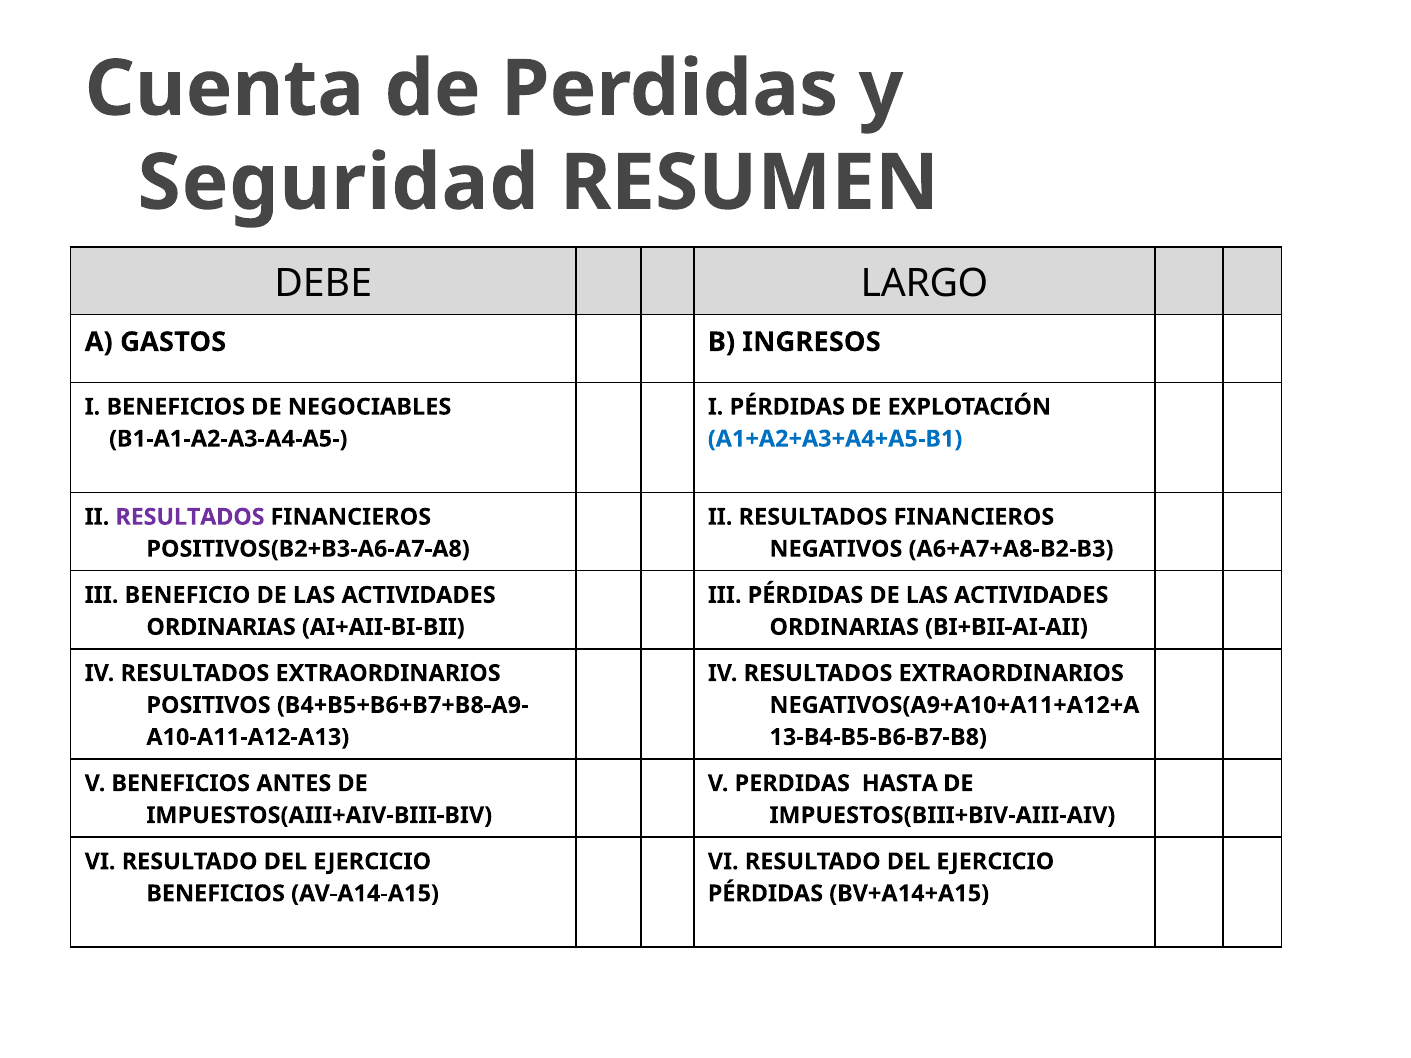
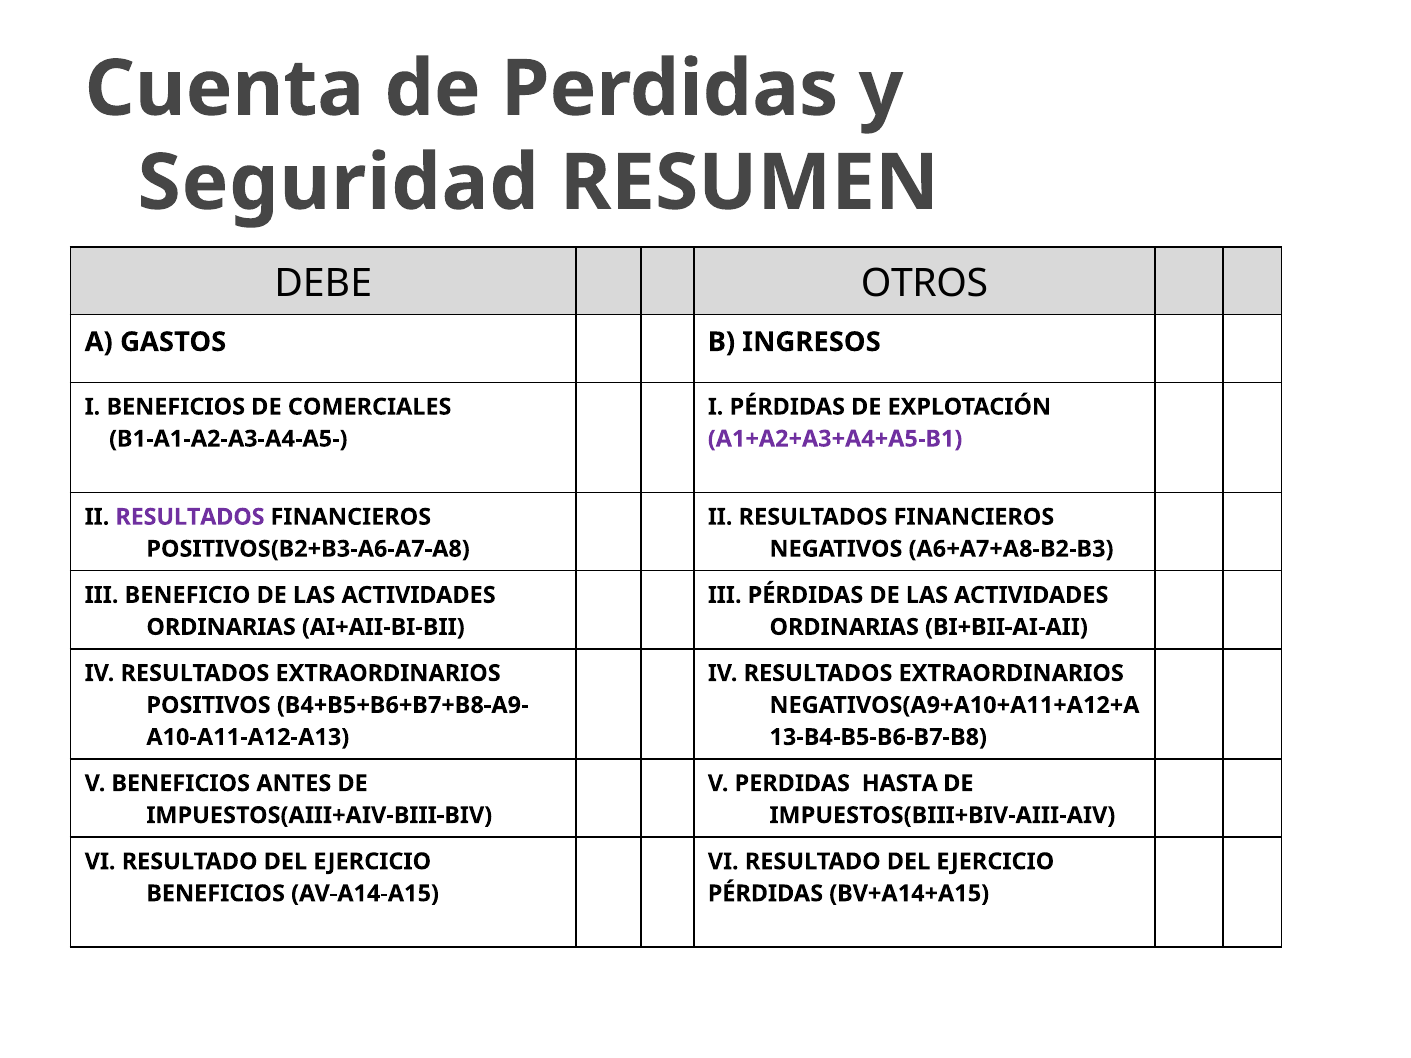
LARGO: LARGO -> OTROS (925, 283)
NEGOCIABLES: NEGOCIABLES -> COMERCIALES (370, 407)
A1+A2+A3+A4+A5-B1 colour: blue -> purple (835, 439)
